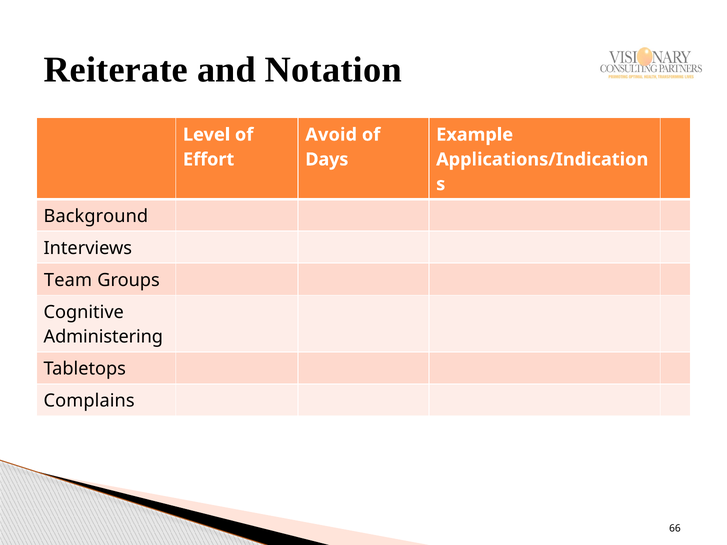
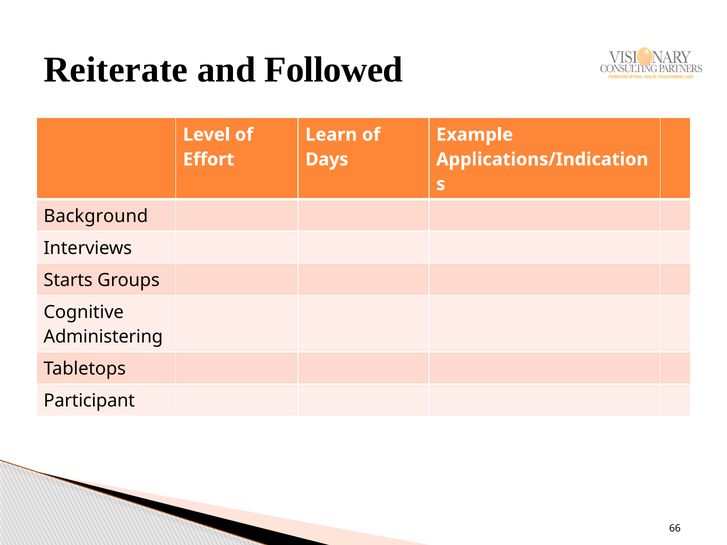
Notation: Notation -> Followed (334, 70)
Avoid: Avoid -> Learn (331, 135)
Team: Team -> Starts (68, 280)
Complains: Complains -> Participant (89, 401)
